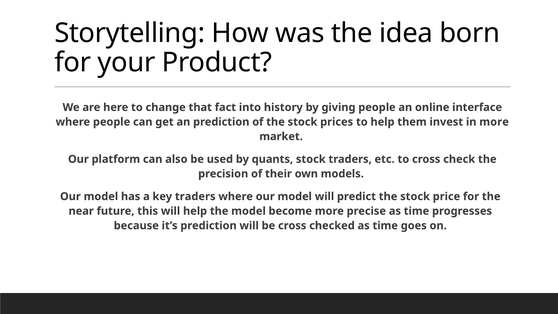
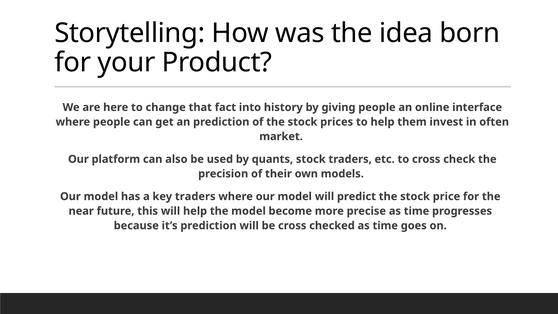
in more: more -> often (494, 122)
